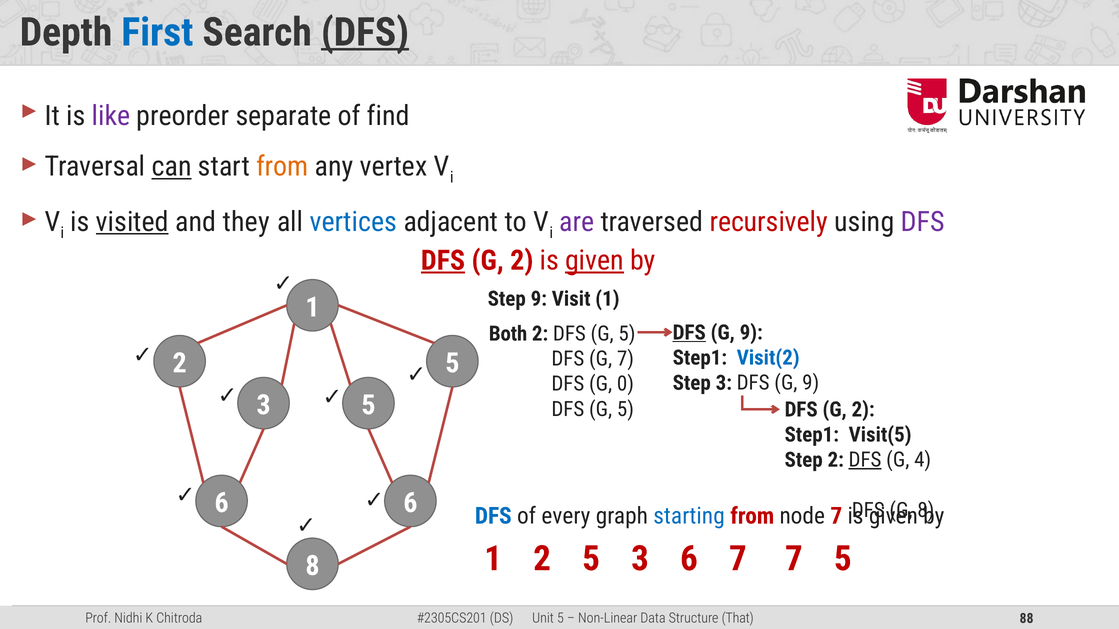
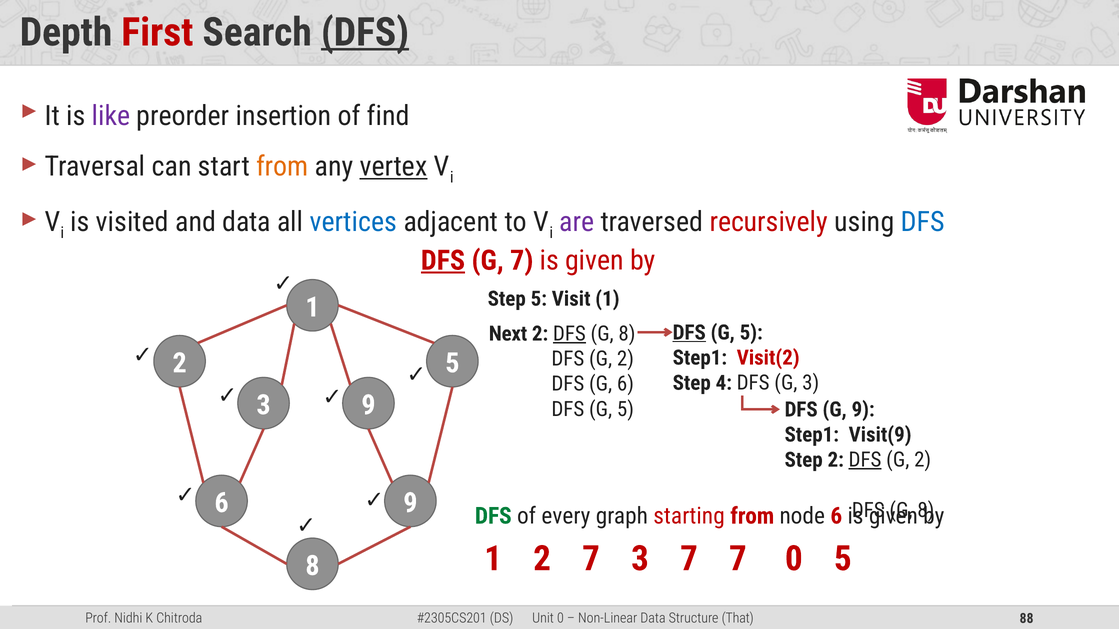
First colour: blue -> red (157, 32)
separate: separate -> insertion (284, 116)
can underline: present -> none (172, 167)
vertex underline: none -> present (394, 167)
visited underline: present -> none (132, 222)
and they: they -> data (247, 222)
DFS colour: purple -> blue (923, 222)
2: 2 -> 7 (522, 261)
given underline: present -> none (595, 261)
Step 9: 9 -> 5 (539, 299)
9: 9 -> 5 (751, 333)
Both: Both -> Next (508, 334)
DFS underline: none -> present (569, 334)
5: 5 -> 8 (627, 334)
Visit(2 colour: blue -> red (768, 358)
7: 7 -> 2 (625, 359)
Step 3: 3 -> 4 (724, 383)
9: 9 -> 3 (811, 383)
G 0: 0 -> 6 (625, 384)
3 5: 5 -> 9 (368, 405)
2: 2 -> 9 (863, 410)
Visit(5: Visit(5 -> Visit(9 (880, 435)
4: 4 -> 2 (923, 460)
6 6: 6 -> 9 (410, 503)
DFS colour: blue -> green (493, 516)
starting colour: blue -> red (689, 516)
node 7: 7 -> 6 (836, 516)
2 5: 5 -> 7 (591, 559)
3 6: 6 -> 7 (689, 559)
7 7: 7 -> 0 (794, 559)
5: 5 -> 0 (560, 619)
